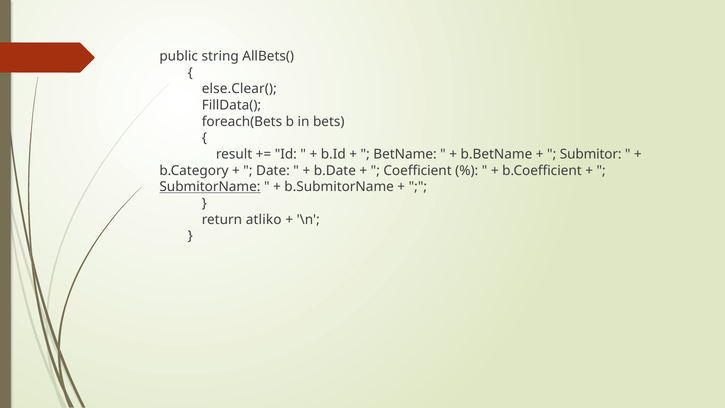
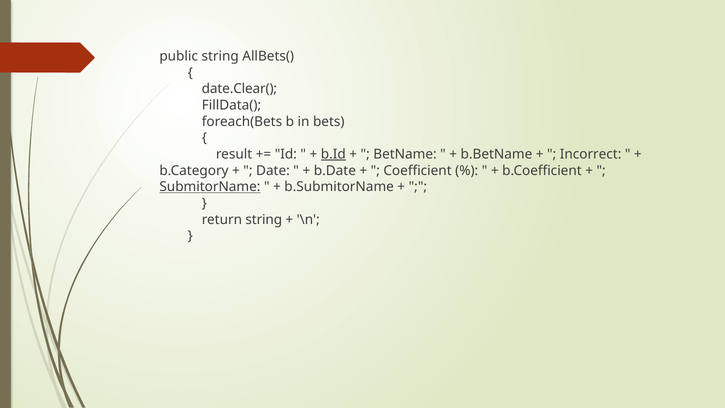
else.Clear(: else.Clear( -> date.Clear( (239, 89)
b.Id underline: none -> present (333, 154)
Submitor: Submitor -> Incorrect (591, 154)
return atliko: atliko -> string (264, 219)
